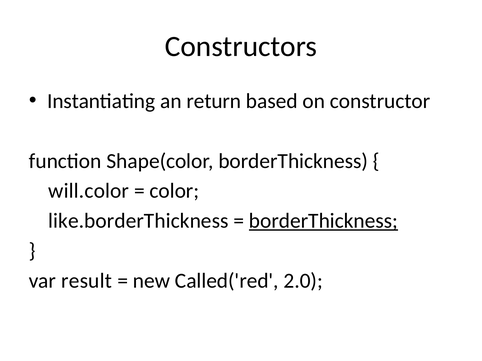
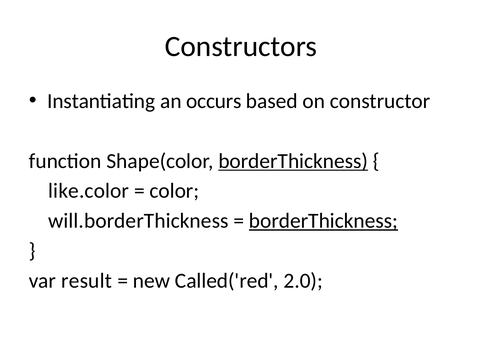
return: return -> occurs (214, 101)
borderThickness underline: none -> present (293, 161)
will.color: will.color -> like.color (89, 191)
like.borderThickness: like.borderThickness -> will.borderThickness (138, 221)
